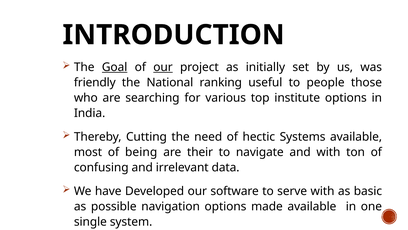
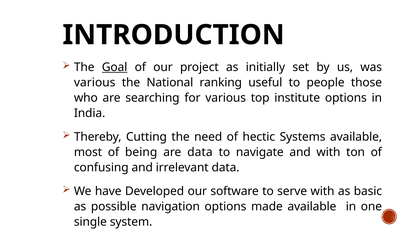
our underline: present -> none (163, 67)
friendly: friendly -> various (95, 82)
are their: their -> data (200, 152)
